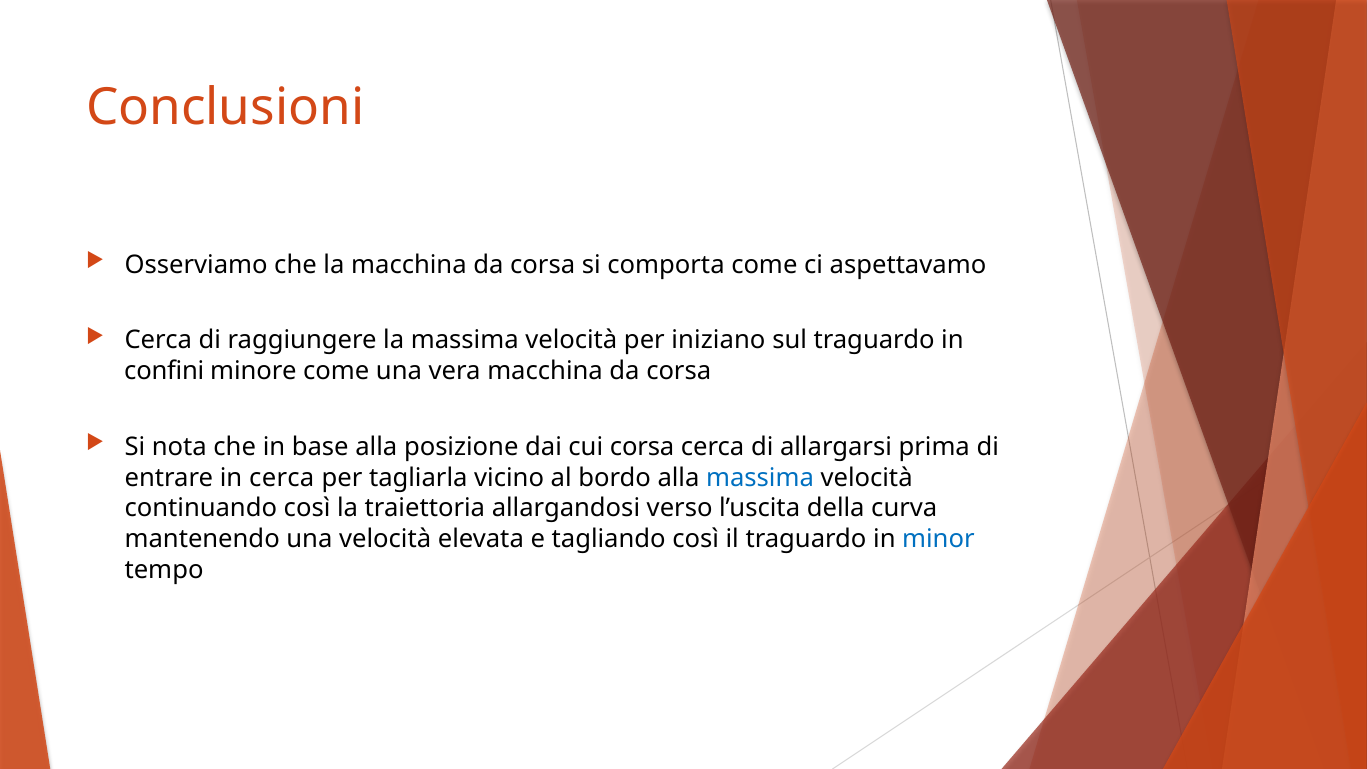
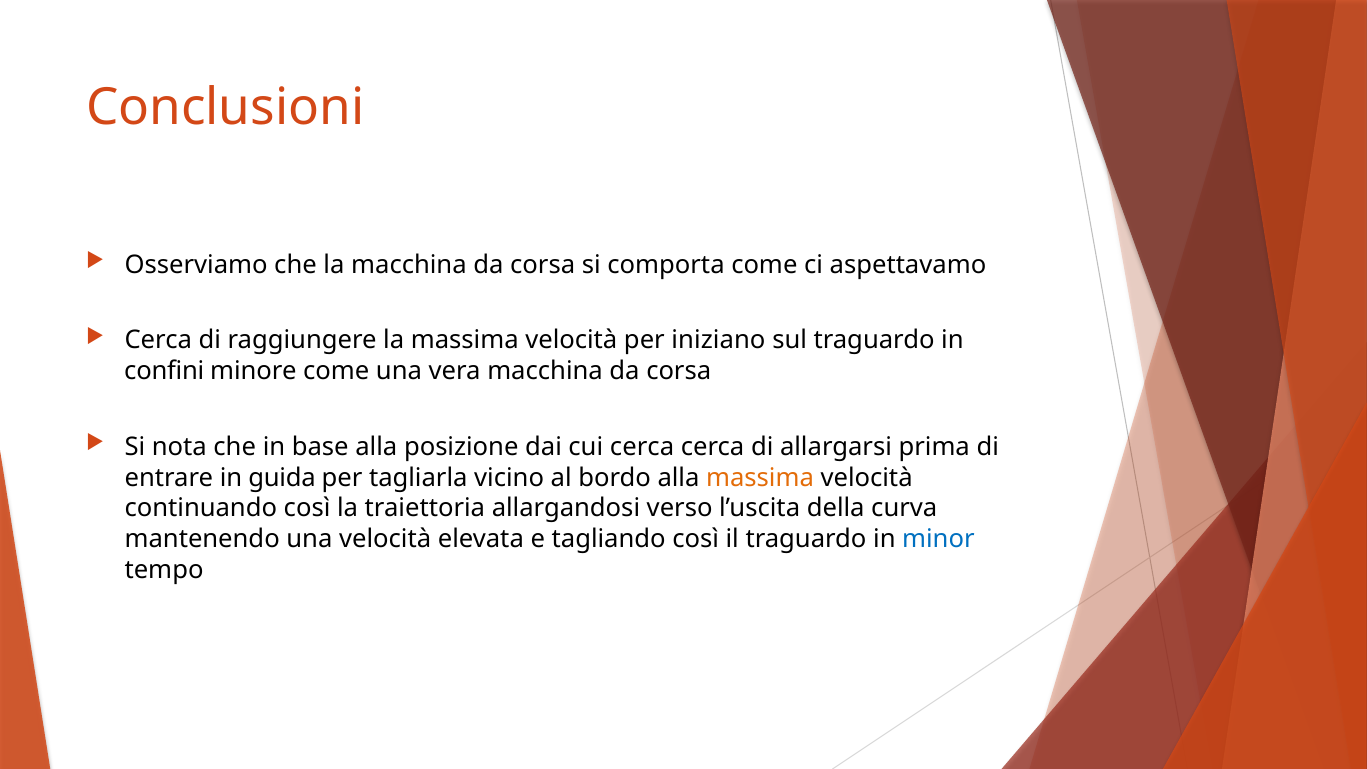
cui corsa: corsa -> cerca (642, 447)
in cerca: cerca -> guida (282, 478)
massima colour: blue -> orange (760, 478)
